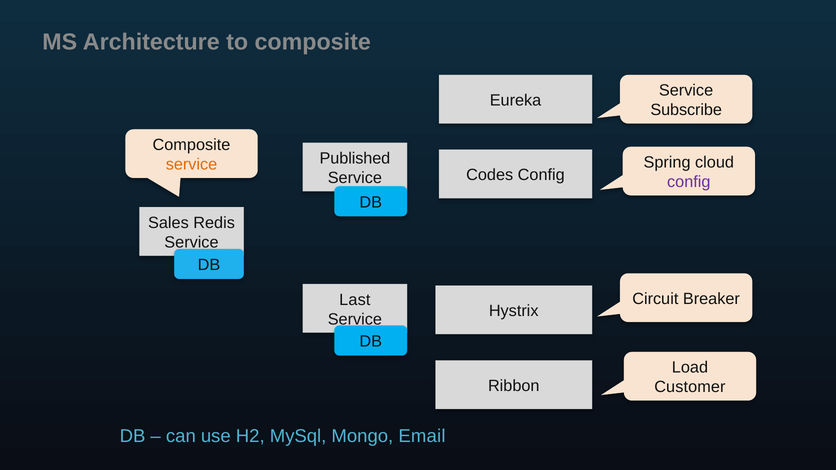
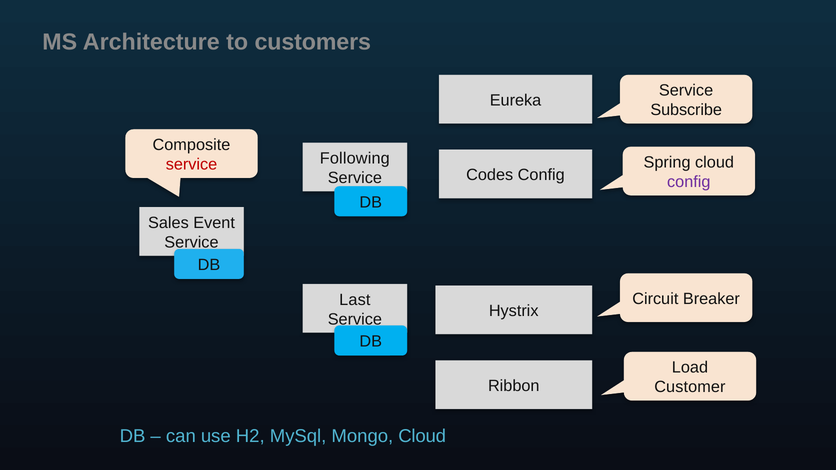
to composite: composite -> customers (313, 42)
Published: Published -> Following (355, 158)
service colour: orange -> red (191, 165)
Redis: Redis -> Event (214, 223)
Mongo Email: Email -> Cloud (422, 436)
